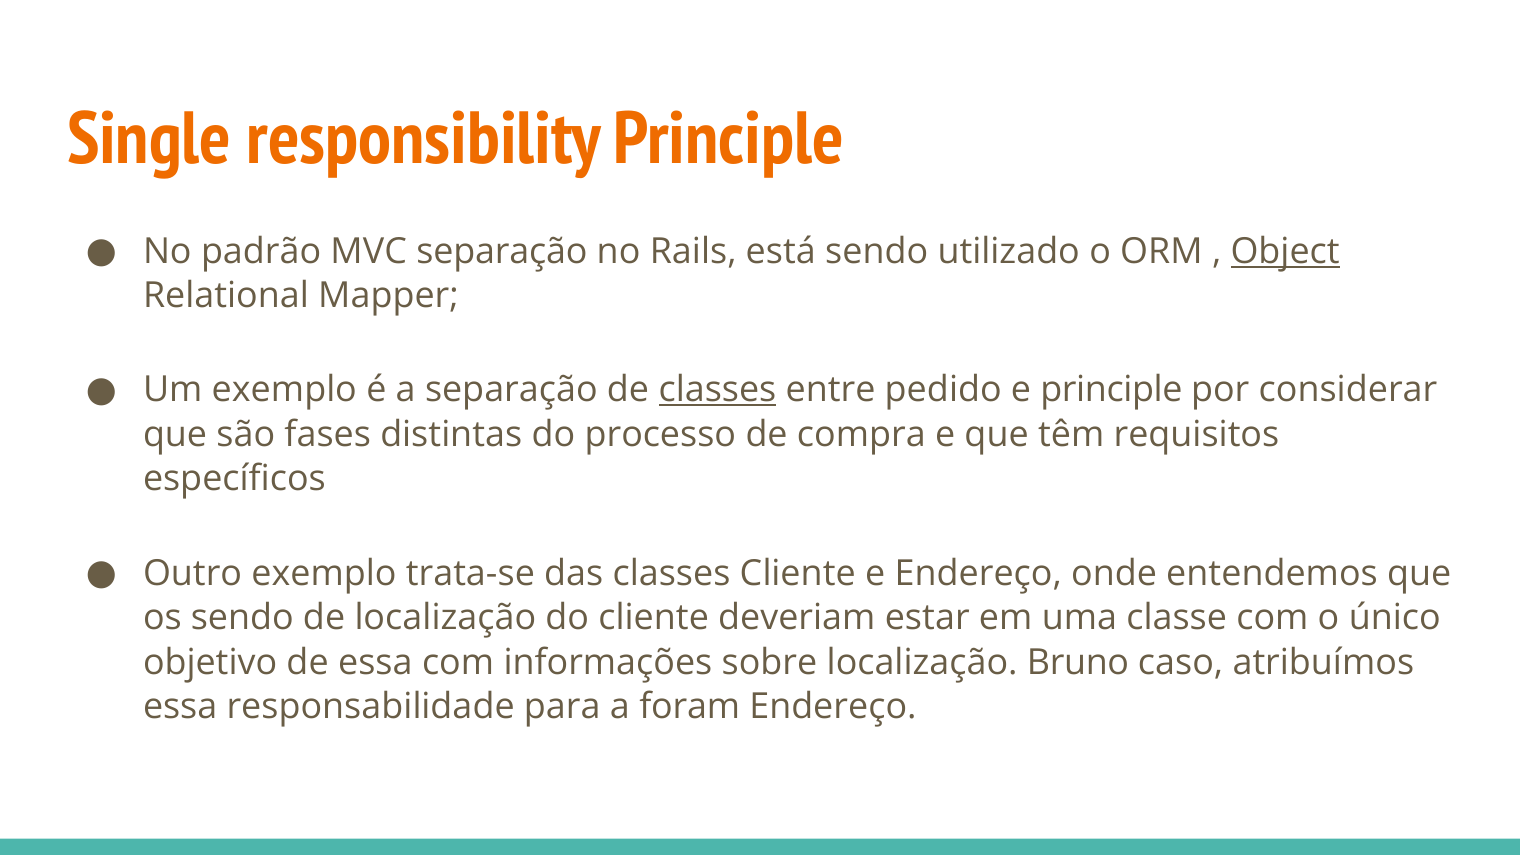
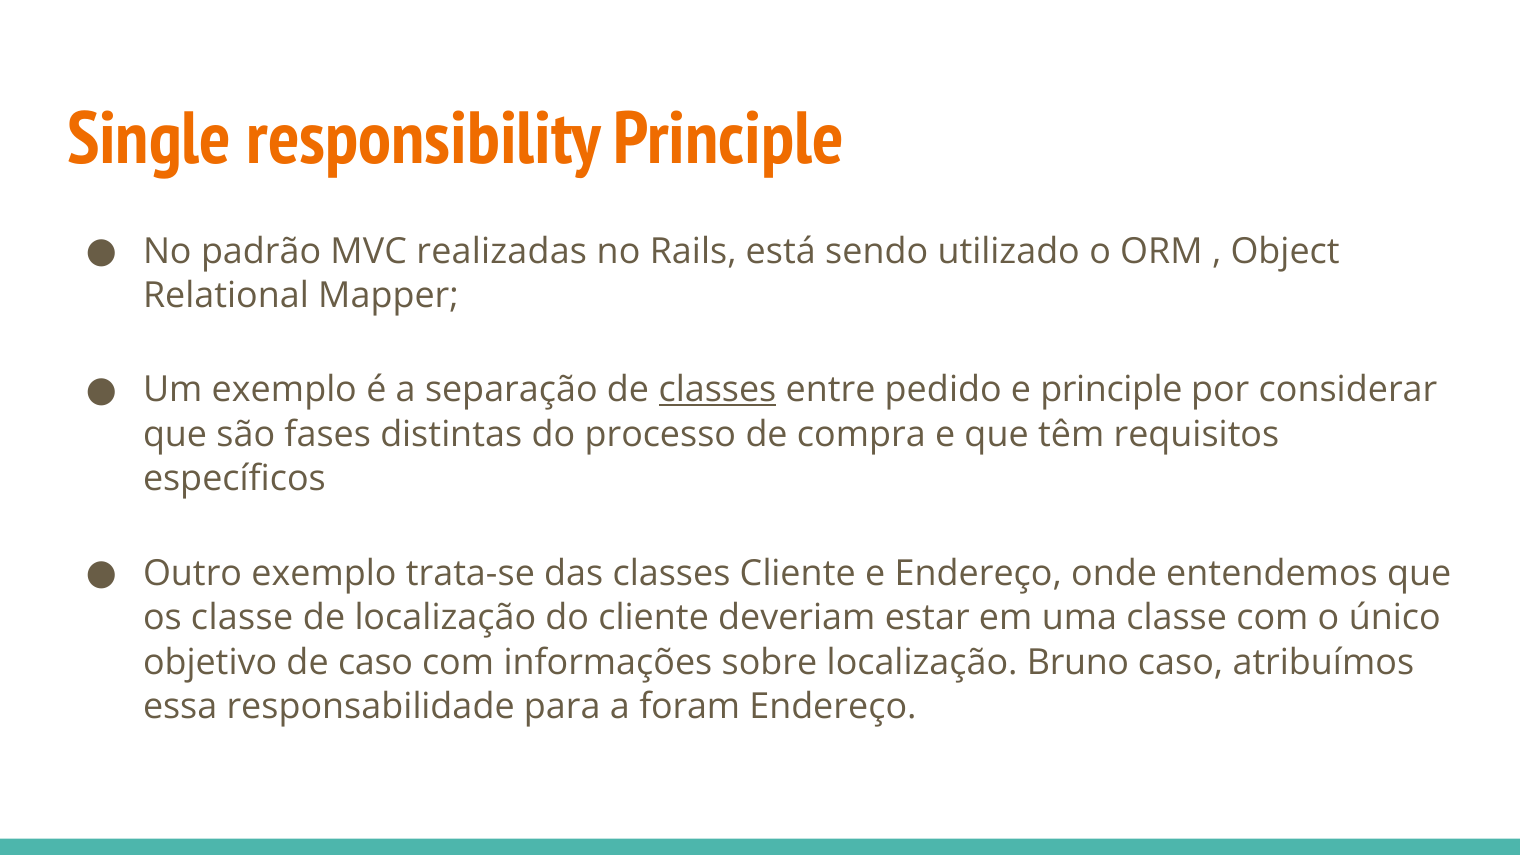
MVC separação: separação -> realizadas (502, 251)
Object underline: present -> none (1285, 251)
os sendo: sendo -> classe (242, 618)
de essa: essa -> caso (376, 662)
